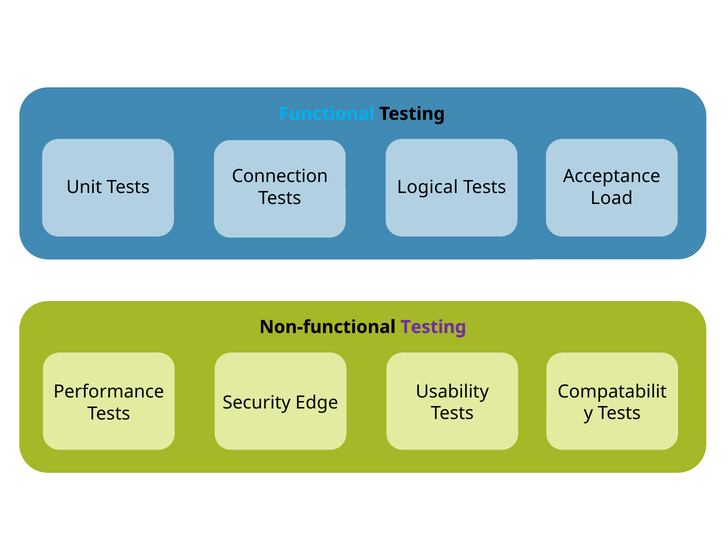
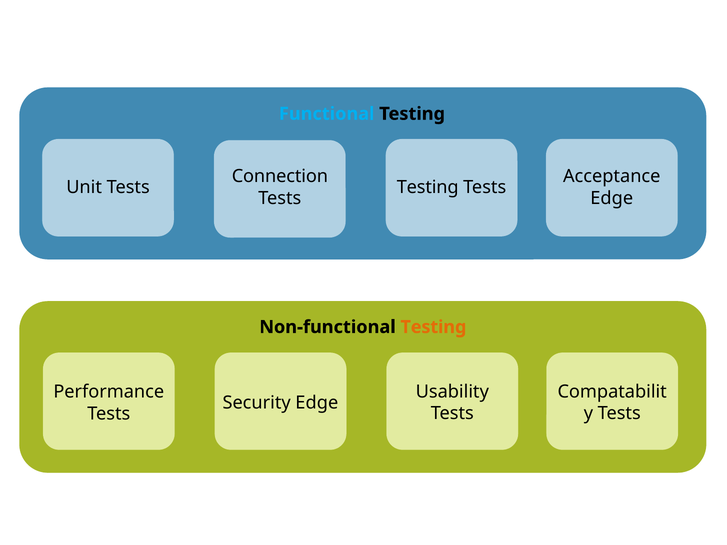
Logical: Logical -> Testing (428, 187)
Load: Load -> Edge (612, 198)
Testing colour: purple -> orange (433, 327)
